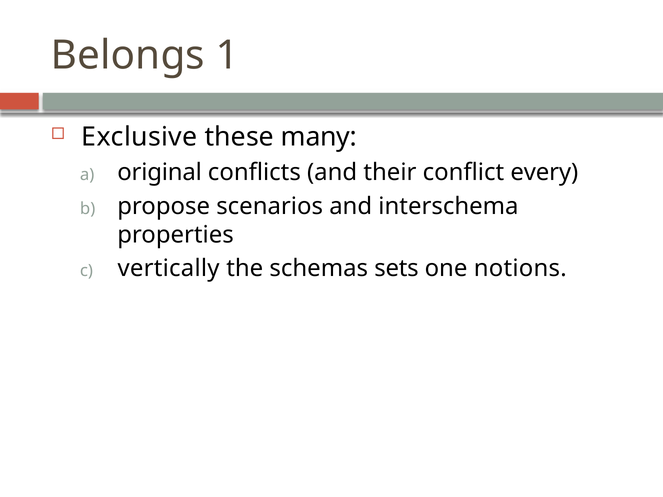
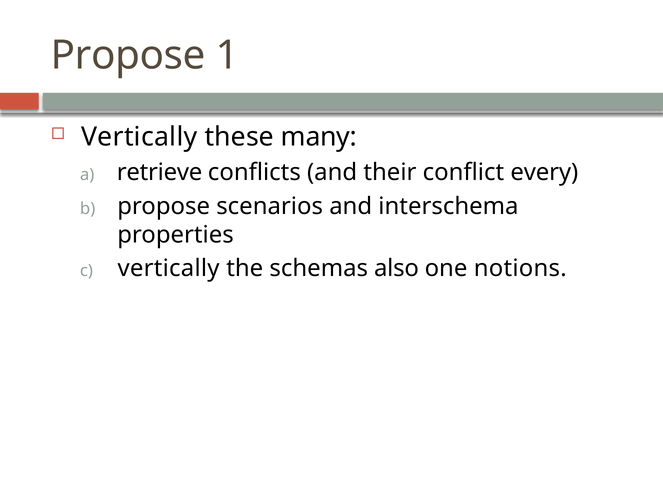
Belongs: Belongs -> Propose (128, 55)
Exclusive: Exclusive -> Vertically (139, 137)
original: original -> retrieve (160, 172)
sets: sets -> also (396, 269)
